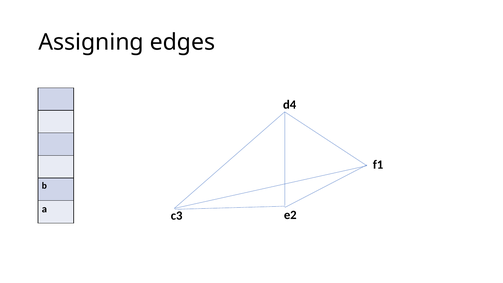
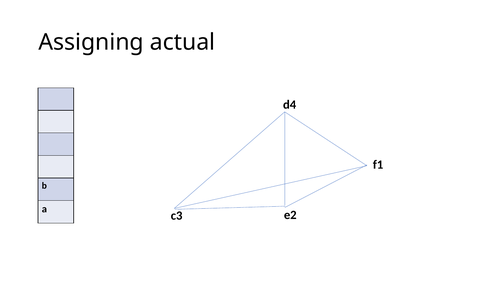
edges: edges -> actual (183, 42)
